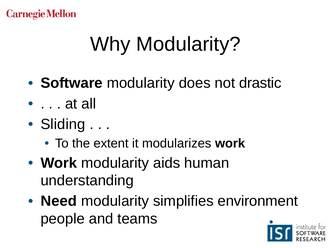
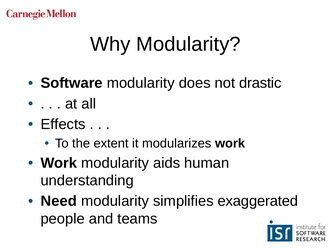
Sliding: Sliding -> Effects (63, 124)
environment: environment -> exaggerated (258, 201)
